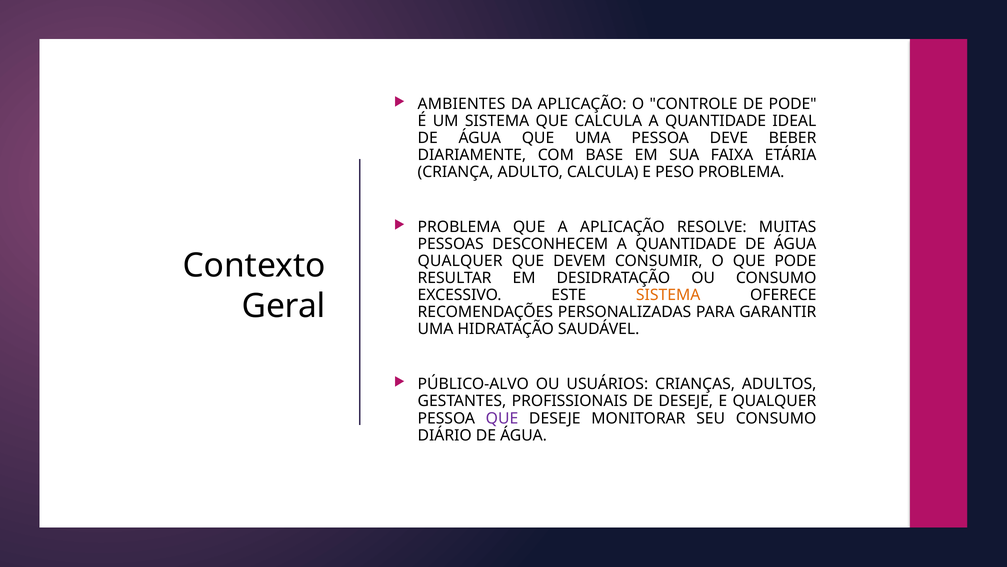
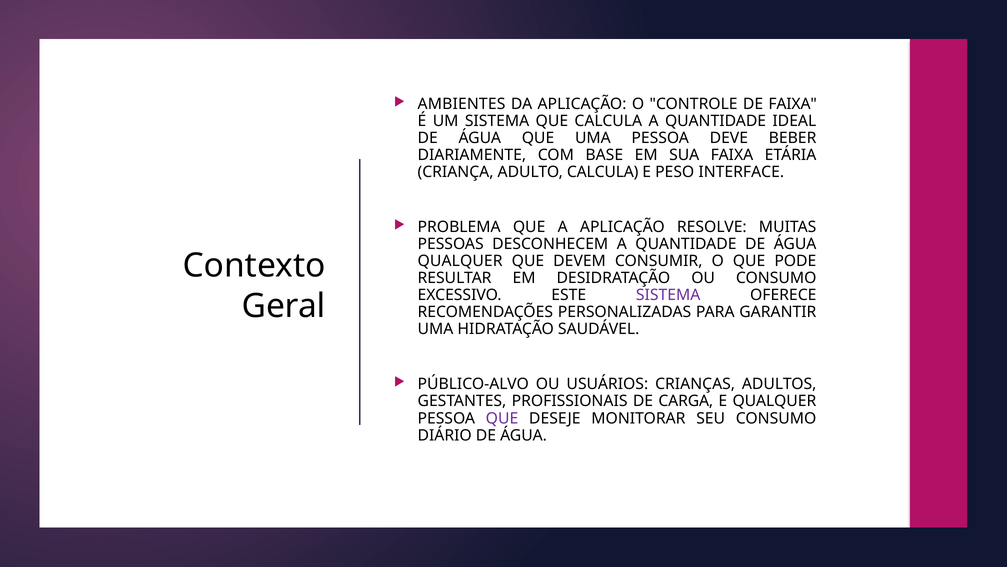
DE PODE: PODE -> FAIXA (793, 104)
PESO PROBLEMA: PROBLEMA -> INTERFACE (741, 172)
SISTEMA colour: orange -> purple (668, 295)
DE DESEJE: DESEJE -> CARGA (686, 401)
